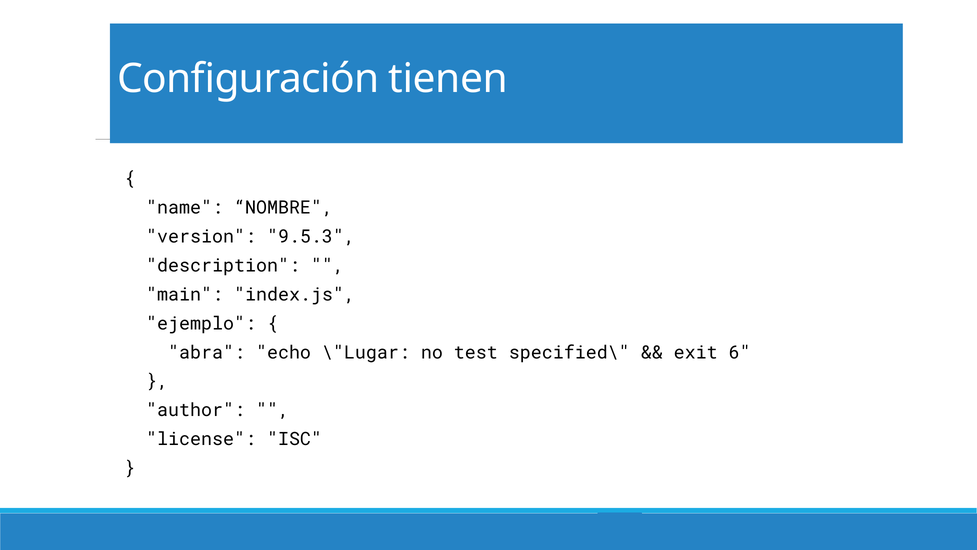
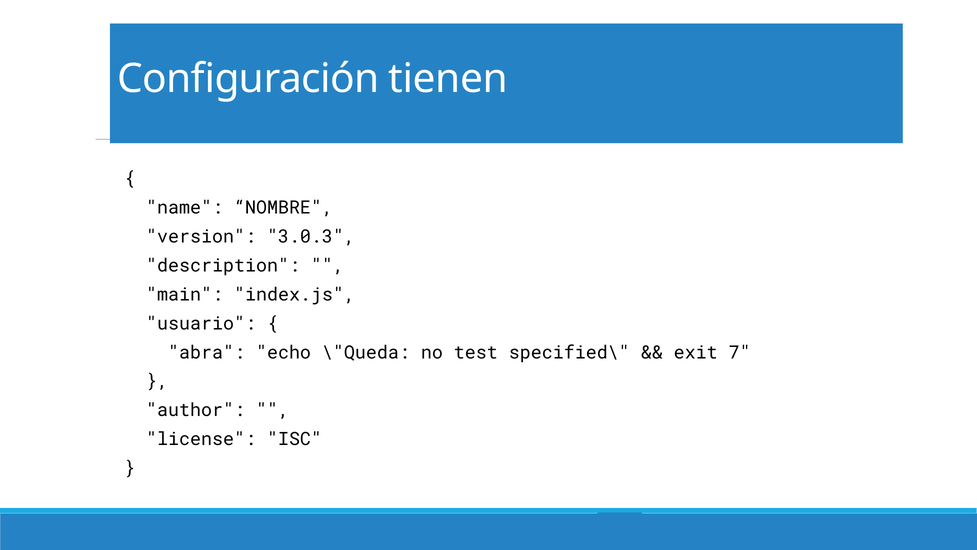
9.5.3: 9.5.3 -> 3.0.3 (311, 237)
ejemplo: ejemplo -> usuario (201, 323)
\"Lugar: \"Lugar -> \"Queda (366, 352)
6: 6 -> 7 (740, 352)
